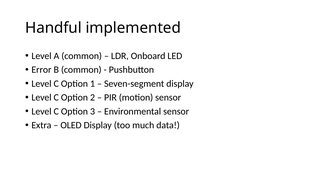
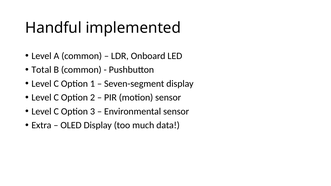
Error: Error -> Total (41, 70)
